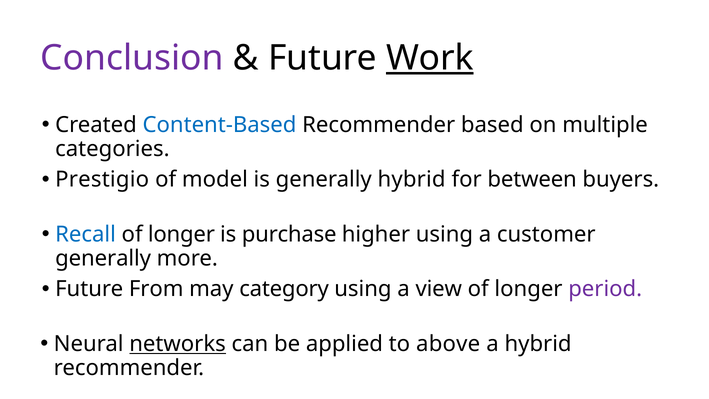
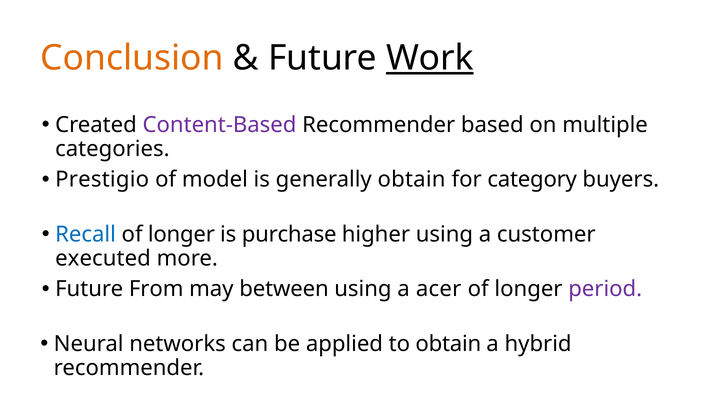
Conclusion colour: purple -> orange (132, 58)
Content-Based colour: blue -> purple (220, 125)
generally hybrid: hybrid -> obtain (412, 180)
between: between -> category (532, 180)
generally: generally -> executed (103, 258)
category: category -> between (284, 289)
view: view -> acer (439, 289)
networks underline: present -> none (178, 344)
to above: above -> obtain (448, 344)
